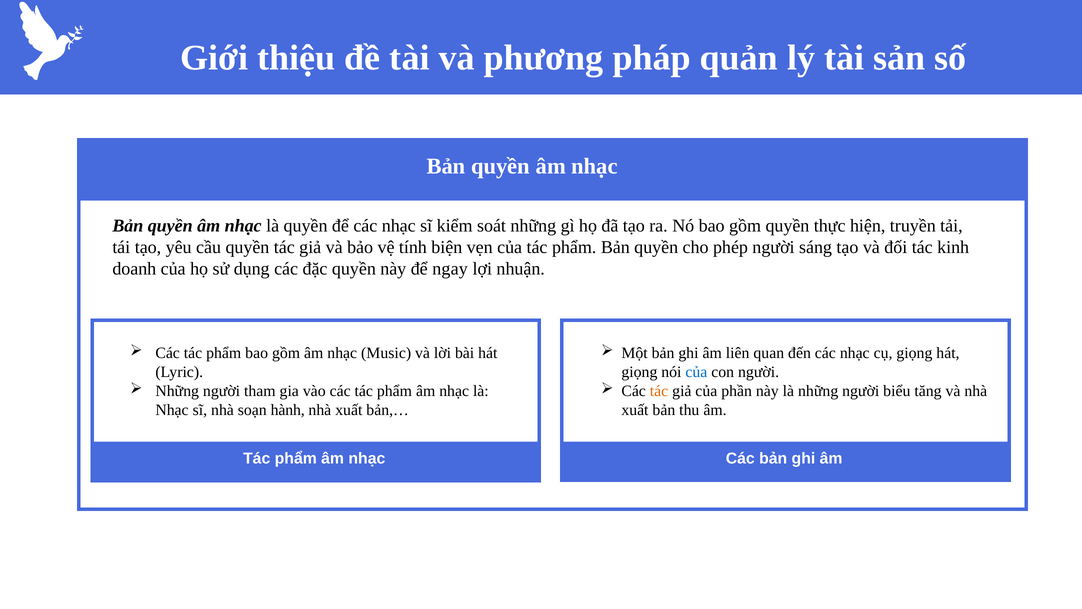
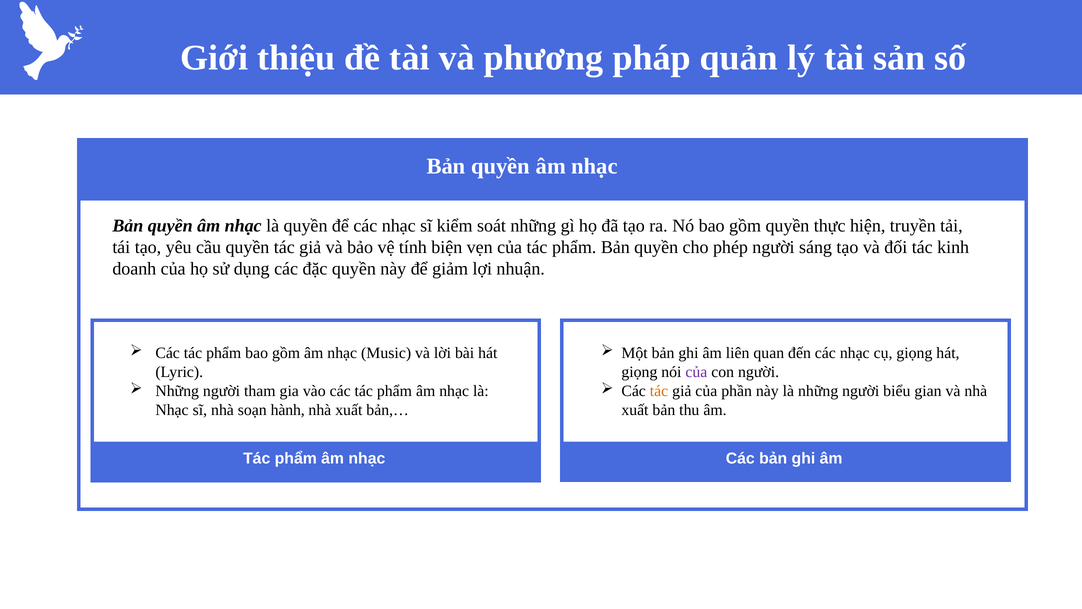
ngay: ngay -> giảm (450, 269)
của colour: blue -> purple (696, 372)
tăng: tăng -> gian (928, 391)
